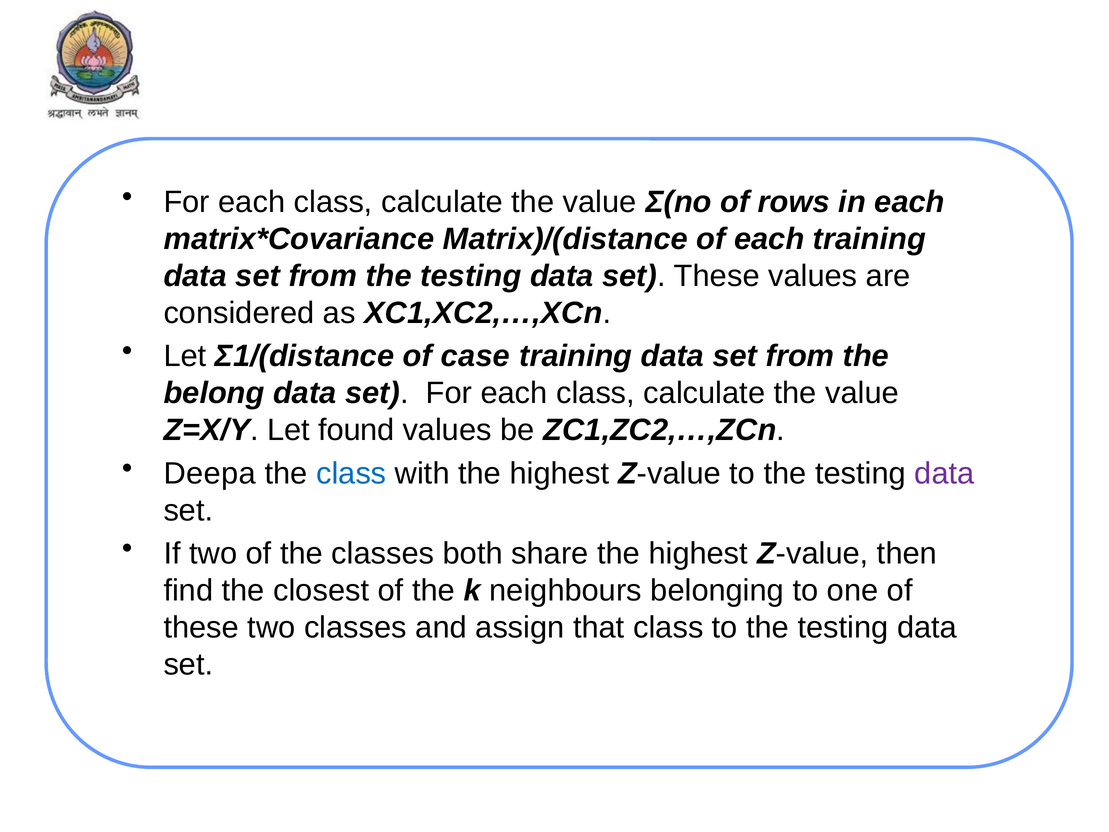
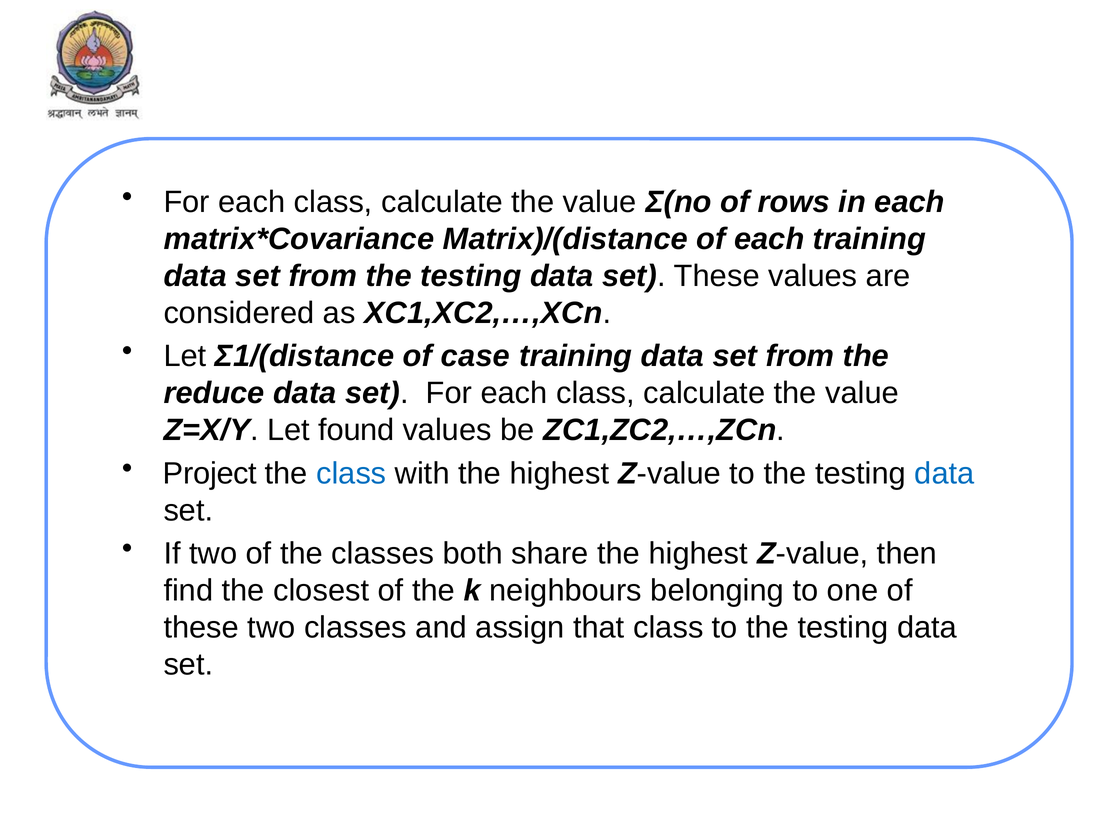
belong: belong -> reduce (214, 393)
Deepa: Deepa -> Project (210, 473)
data colour: purple -> blue (944, 473)
